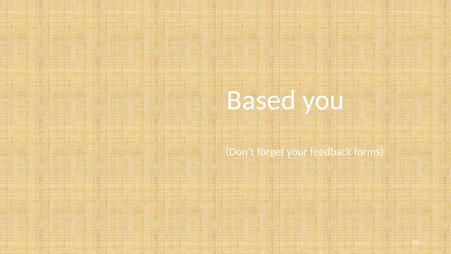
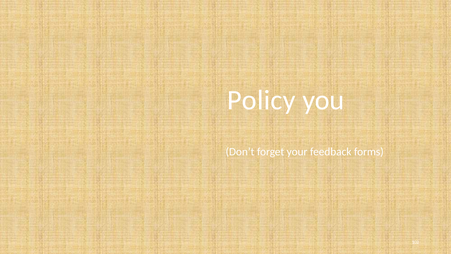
Based: Based -> Policy (261, 100)
